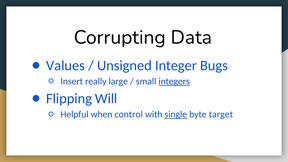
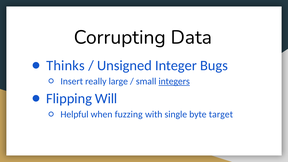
Values: Values -> Thinks (65, 66)
control: control -> fuzzing (129, 114)
single underline: present -> none (176, 114)
